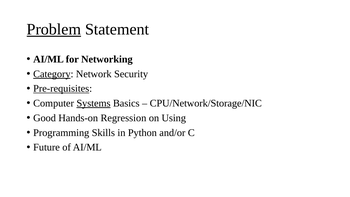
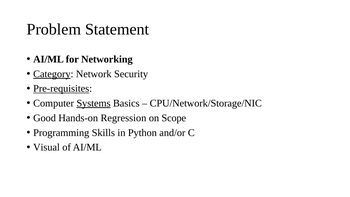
Problem underline: present -> none (54, 29)
Using: Using -> Scope (174, 118)
Future: Future -> Visual (47, 147)
